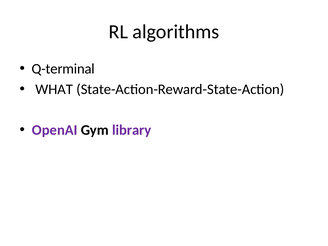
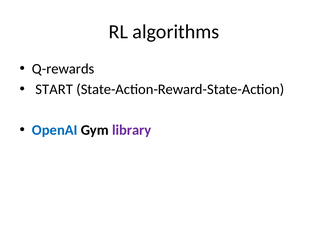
Q-terminal: Q-terminal -> Q-rewards (63, 69)
WHAT: WHAT -> START (54, 89)
OpenAI colour: purple -> blue (55, 130)
